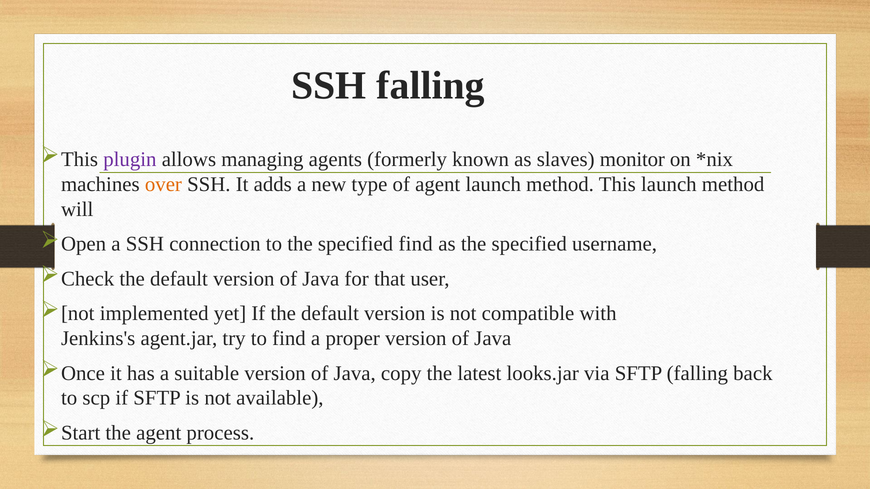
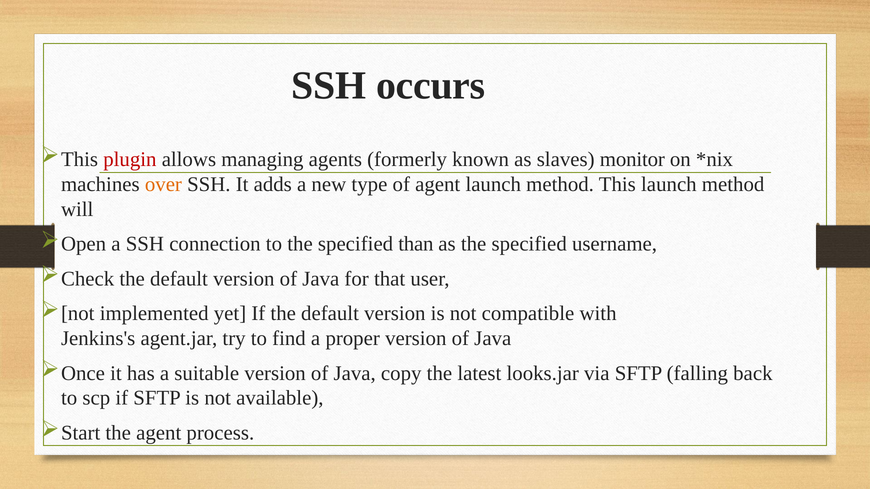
SSH falling: falling -> occurs (431, 86)
plugin colour: purple -> red (130, 159)
specified find: find -> than (416, 244)
